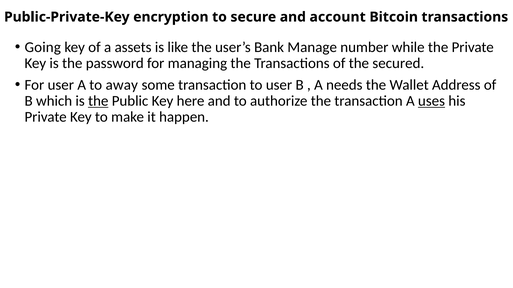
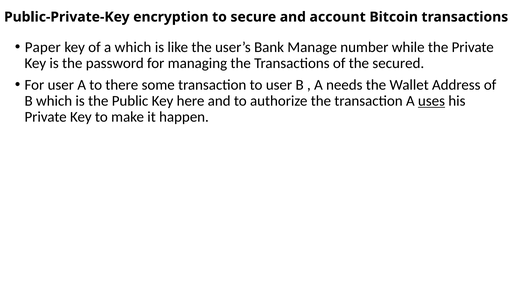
Going: Going -> Paper (43, 47)
a assets: assets -> which (133, 47)
away: away -> there (122, 85)
the underline: present -> none (98, 101)
